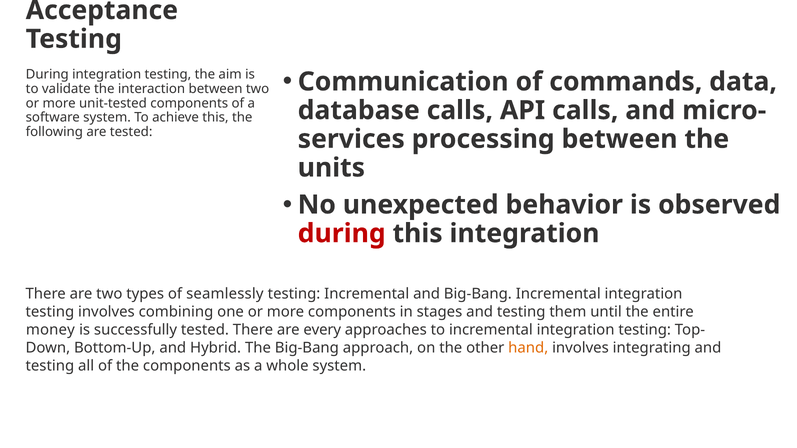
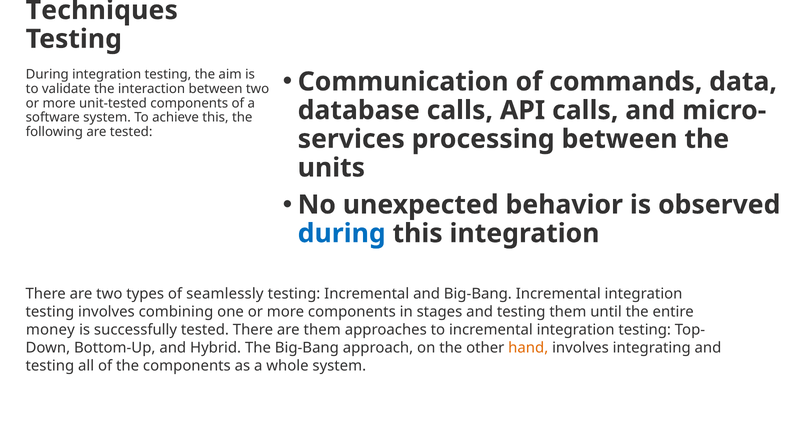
Acceptance: Acceptance -> Techniques (102, 10)
during colour: red -> blue (342, 234)
are every: every -> them (322, 330)
